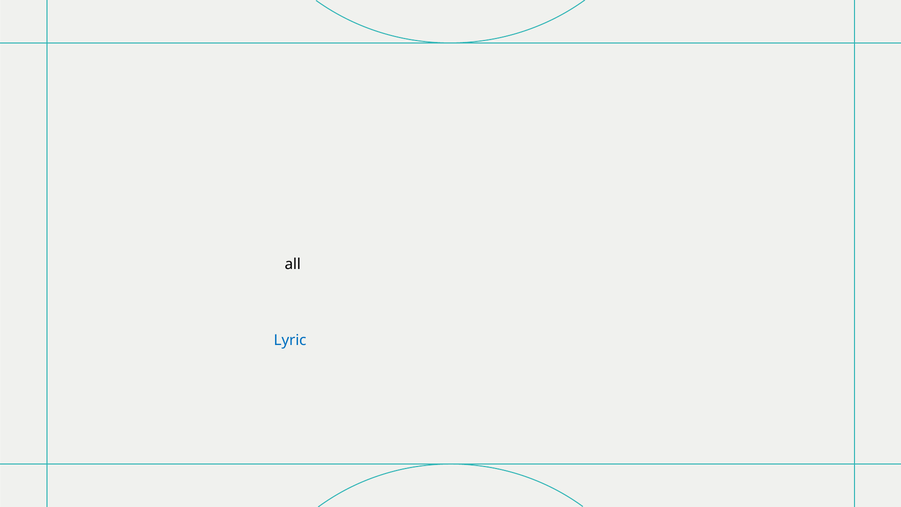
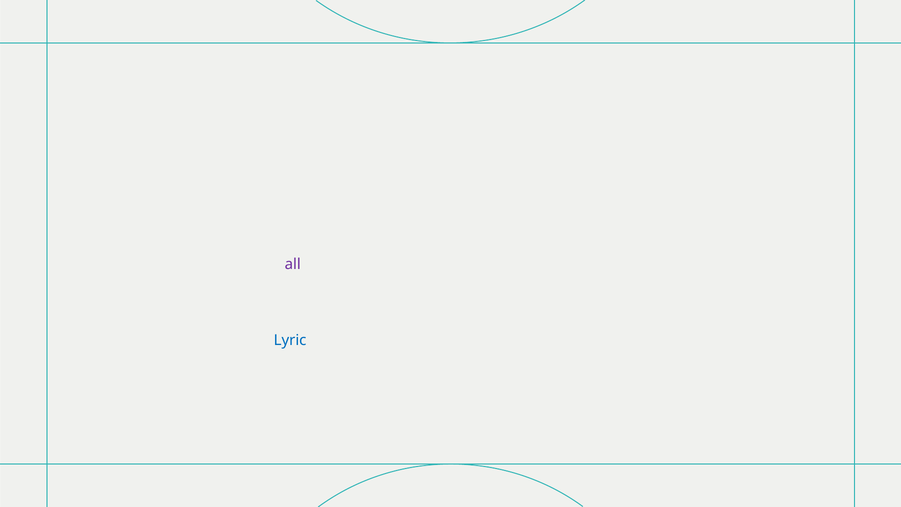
all colour: black -> purple (293, 264)
